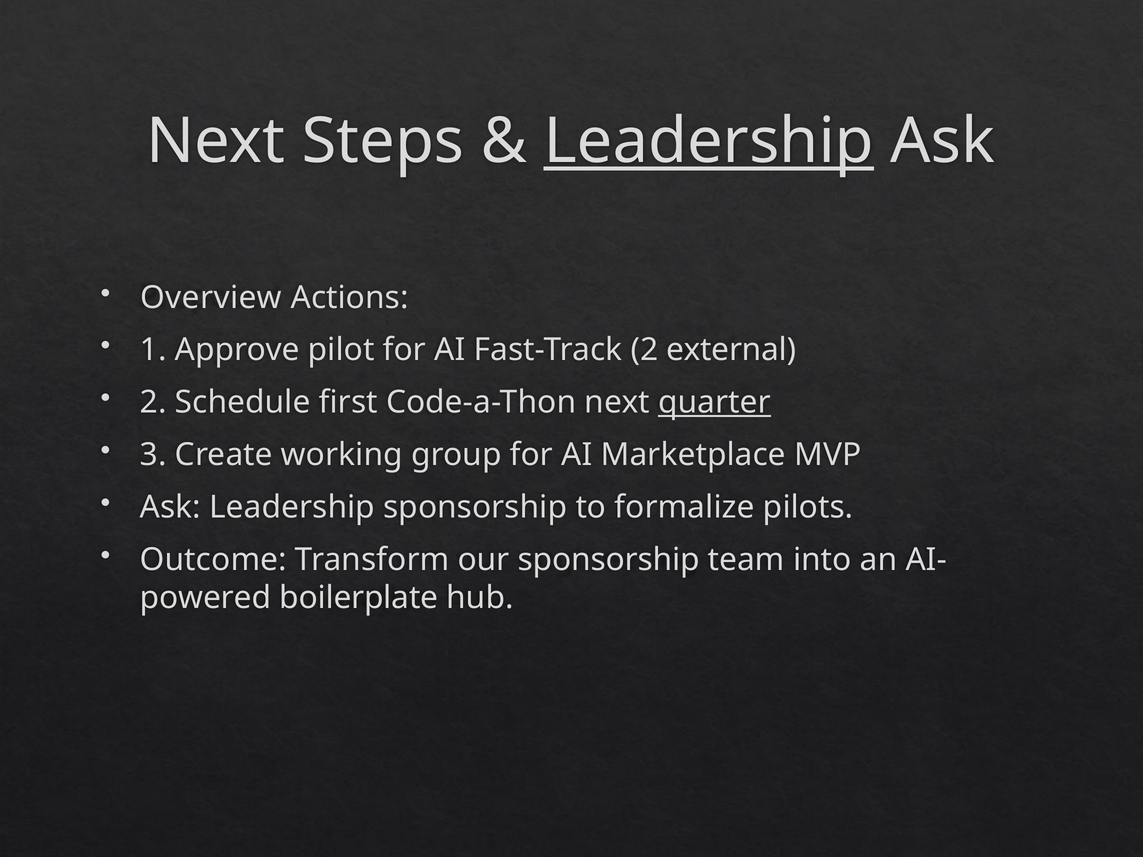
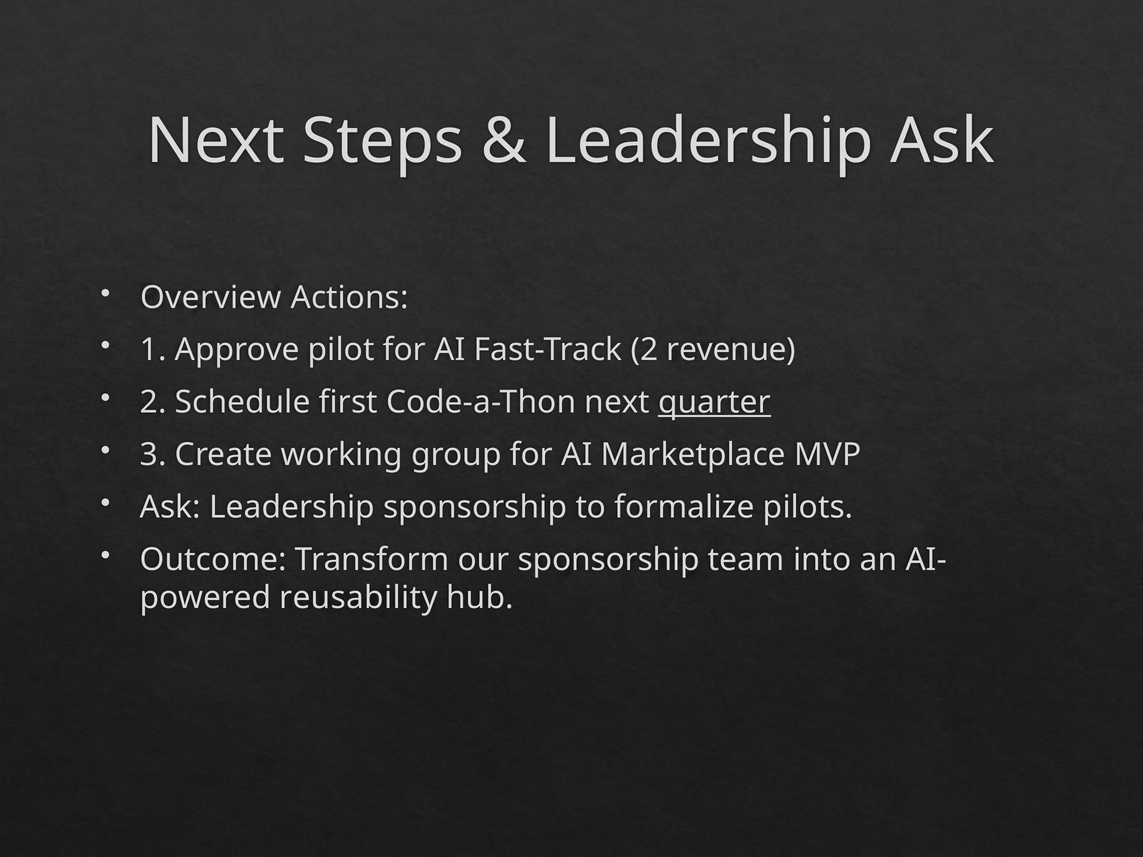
Leadership underline: present -> none (709, 141)
external: external -> revenue (731, 350)
boilerplate: boilerplate -> reusability (359, 598)
